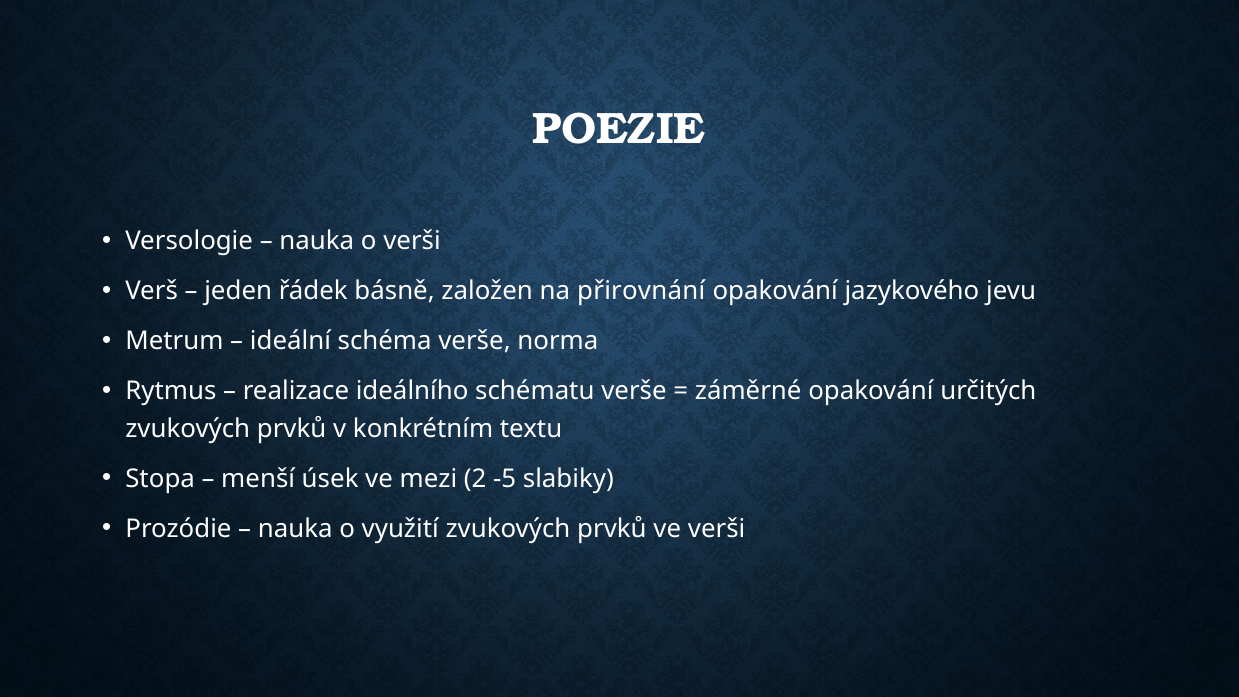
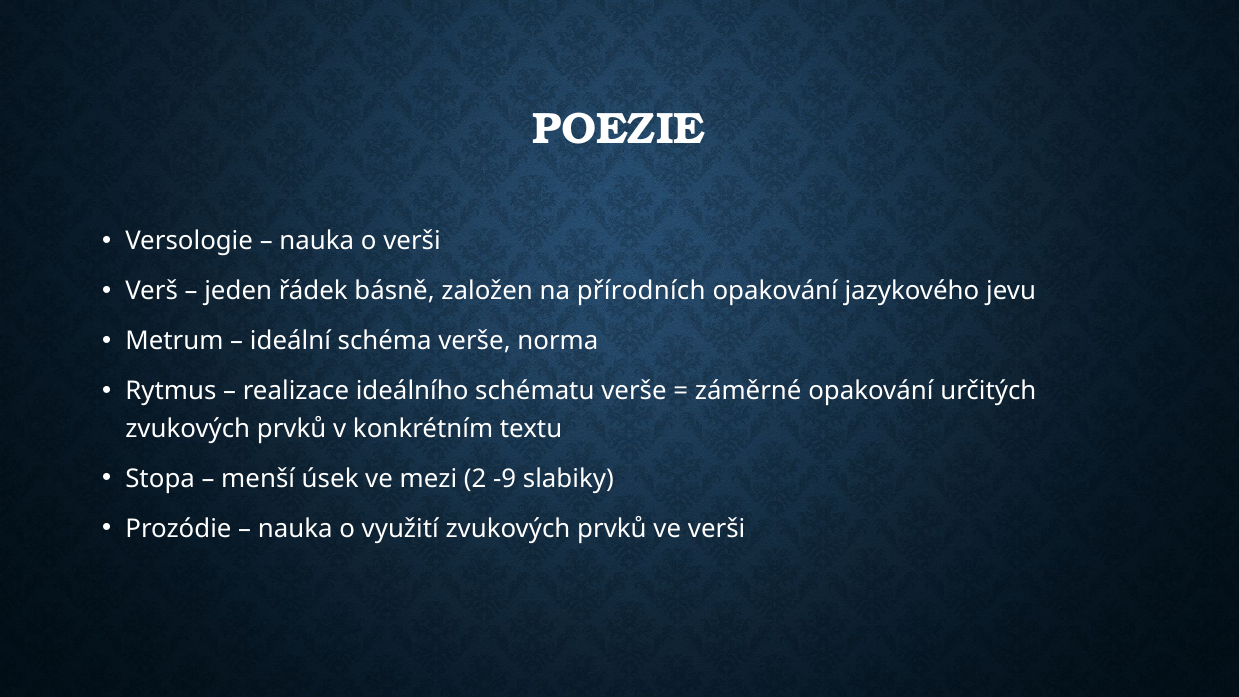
přirovnání: přirovnání -> přírodních (641, 291)
-5: -5 -> -9 (505, 479)
